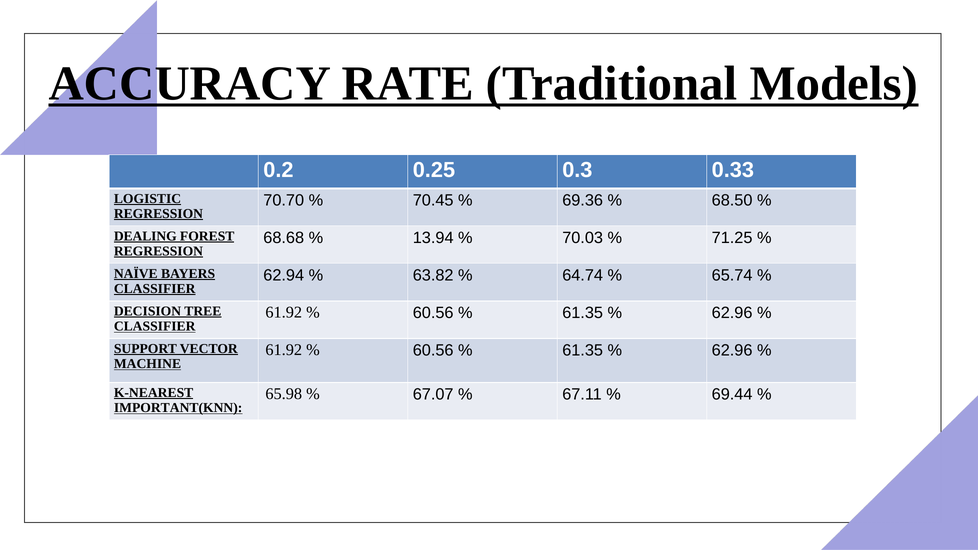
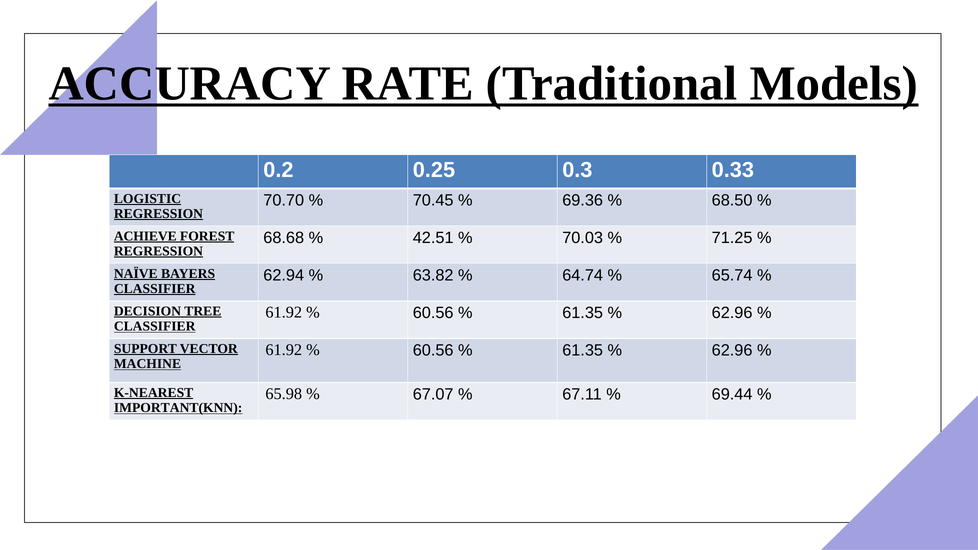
DEALING: DEALING -> ACHIEVE (145, 236)
13.94: 13.94 -> 42.51 (433, 238)
